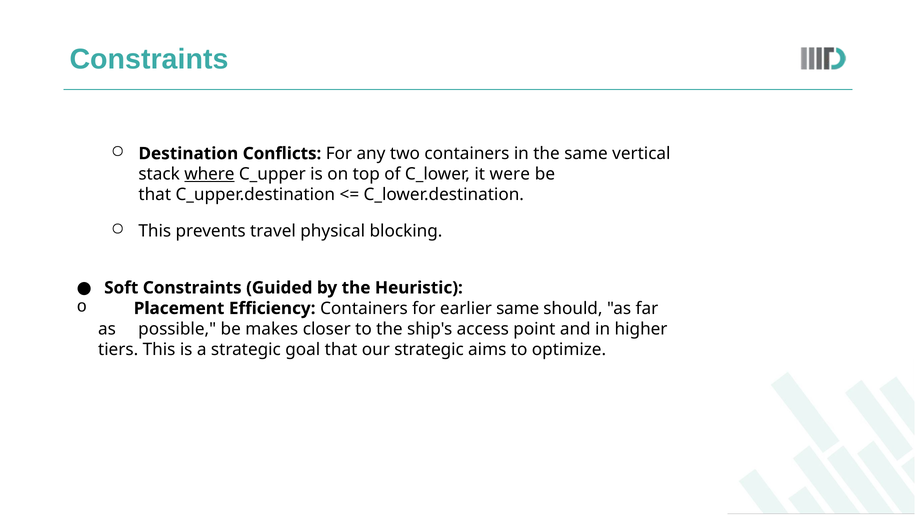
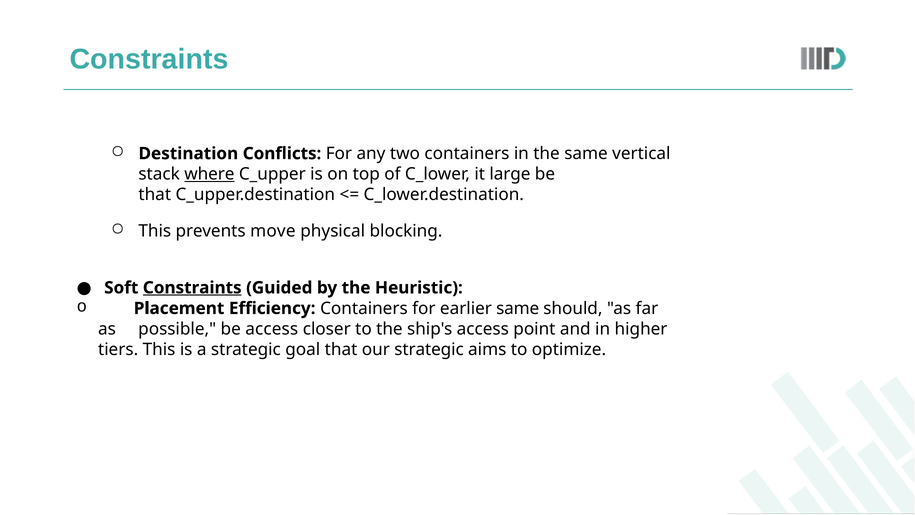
were: were -> large (510, 174)
travel: travel -> move (273, 231)
Constraints underline: none -> present (192, 288)
be makes: makes -> access (272, 329)
